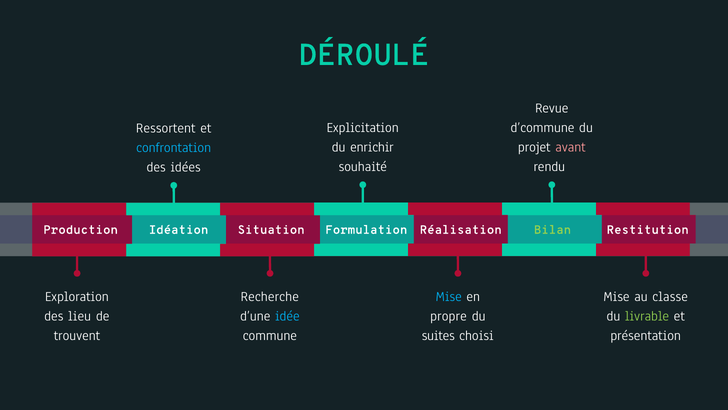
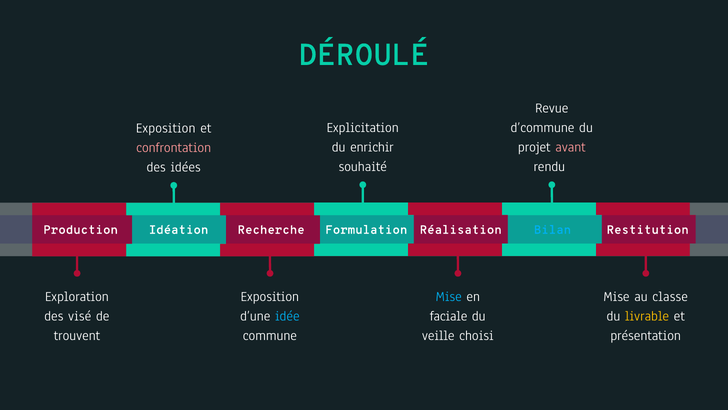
Ressortent: Ressortent -> Exposition (166, 128)
confrontation colour: light blue -> pink (174, 147)
Situation: Situation -> Recherche (271, 230)
Bilan colour: light green -> light blue (553, 230)
Recherche: Recherche -> Exposition (270, 296)
lieu: lieu -> visé (80, 316)
propre: propre -> faciale (449, 316)
livrable colour: light green -> yellow (647, 316)
suites: suites -> veille (438, 335)
